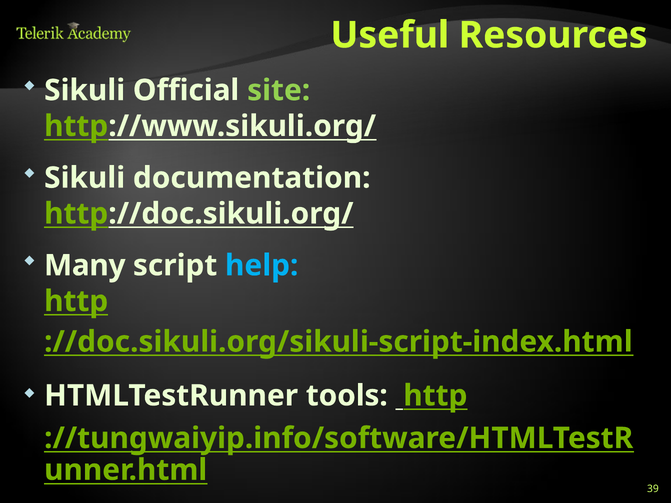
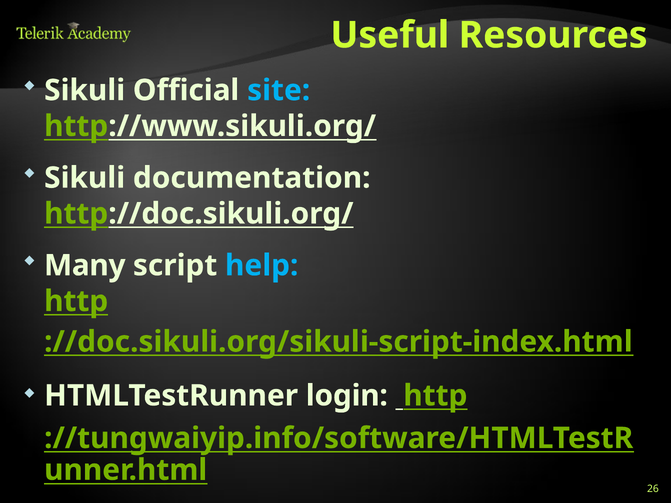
site colour: light green -> light blue (279, 90)
tools: tools -> login (347, 396)
39: 39 -> 26 (653, 489)
